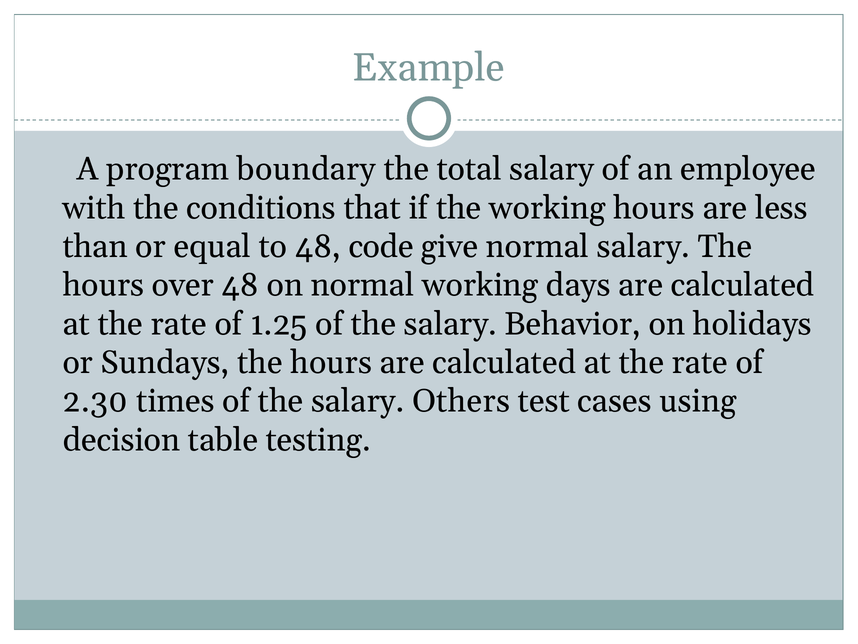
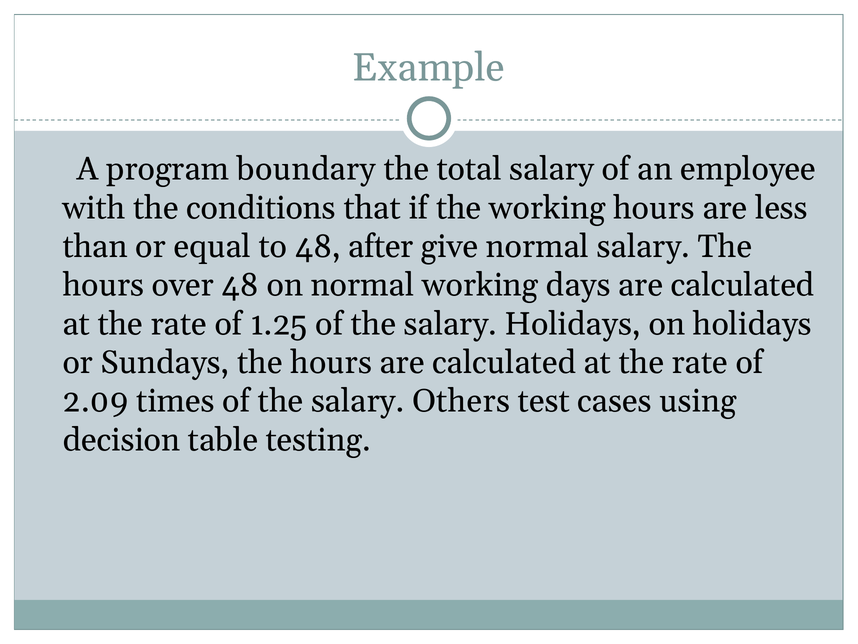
code: code -> after (381, 246)
salary Behavior: Behavior -> Holidays (573, 324)
2.30: 2.30 -> 2.09 (95, 401)
